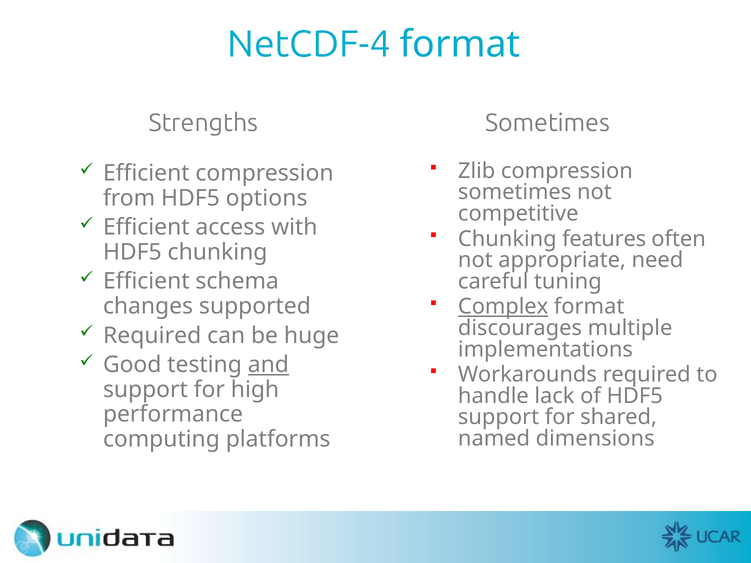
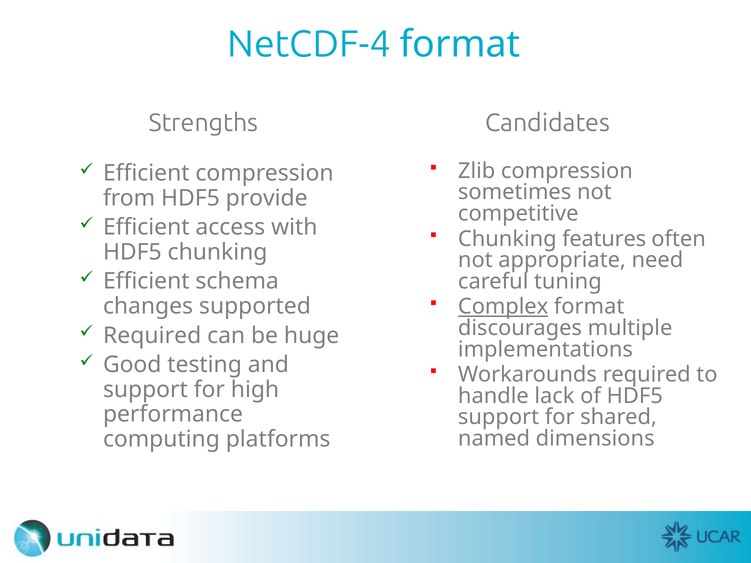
Sometimes: Sometimes -> Candidates (548, 123)
options: options -> provide (267, 198)
and underline: present -> none (268, 365)
